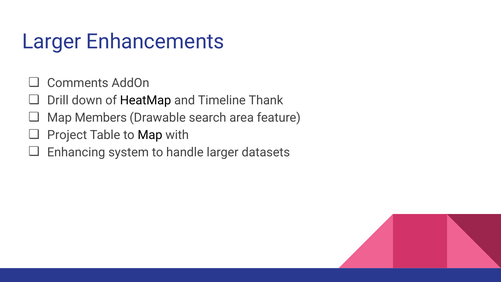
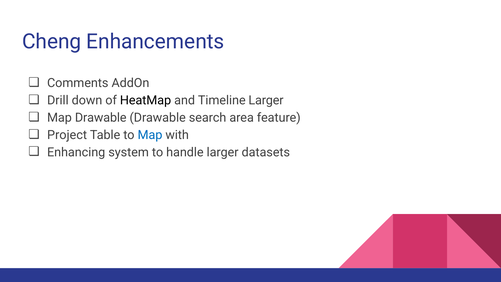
Larger: Larger -> Cheng (52, 41)
Timeline Thank: Thank -> Larger (266, 100)
Map Members: Members -> Drawable (101, 118)
Map colour: black -> blue (150, 135)
